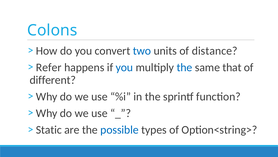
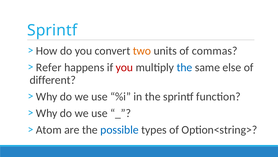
Colons: Colons -> Sprintf (52, 30)
two colour: blue -> orange (142, 51)
distance: distance -> commas (215, 51)
you colour: blue -> red (124, 67)
that: that -> else (232, 67)
Static: Static -> Atom (49, 129)
